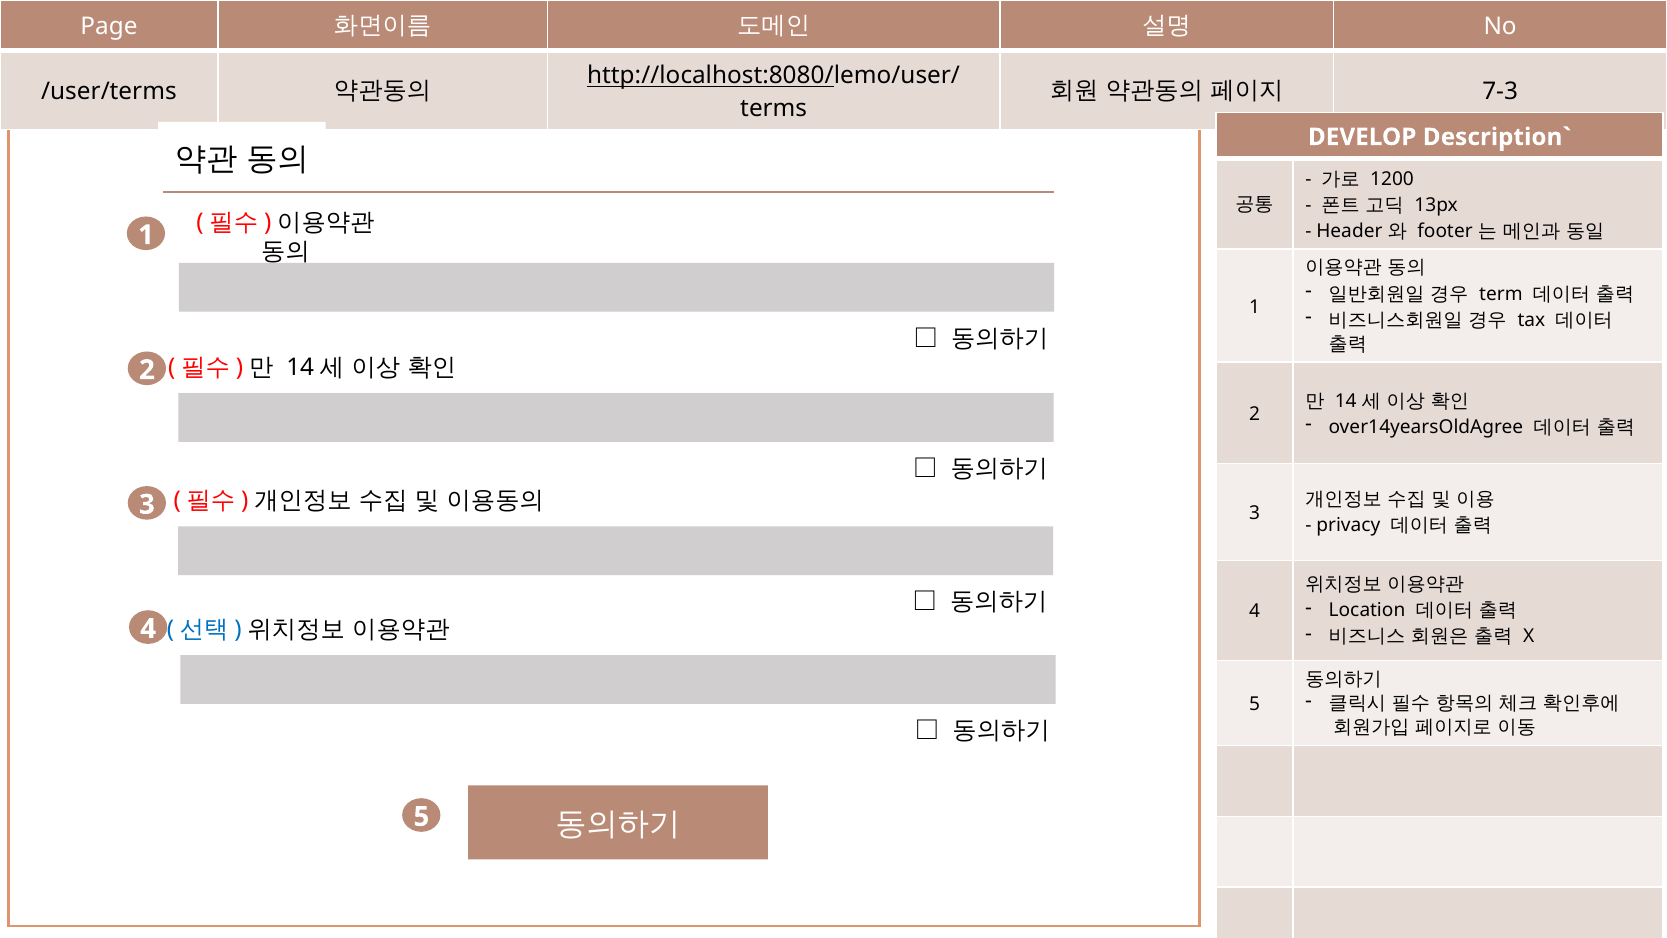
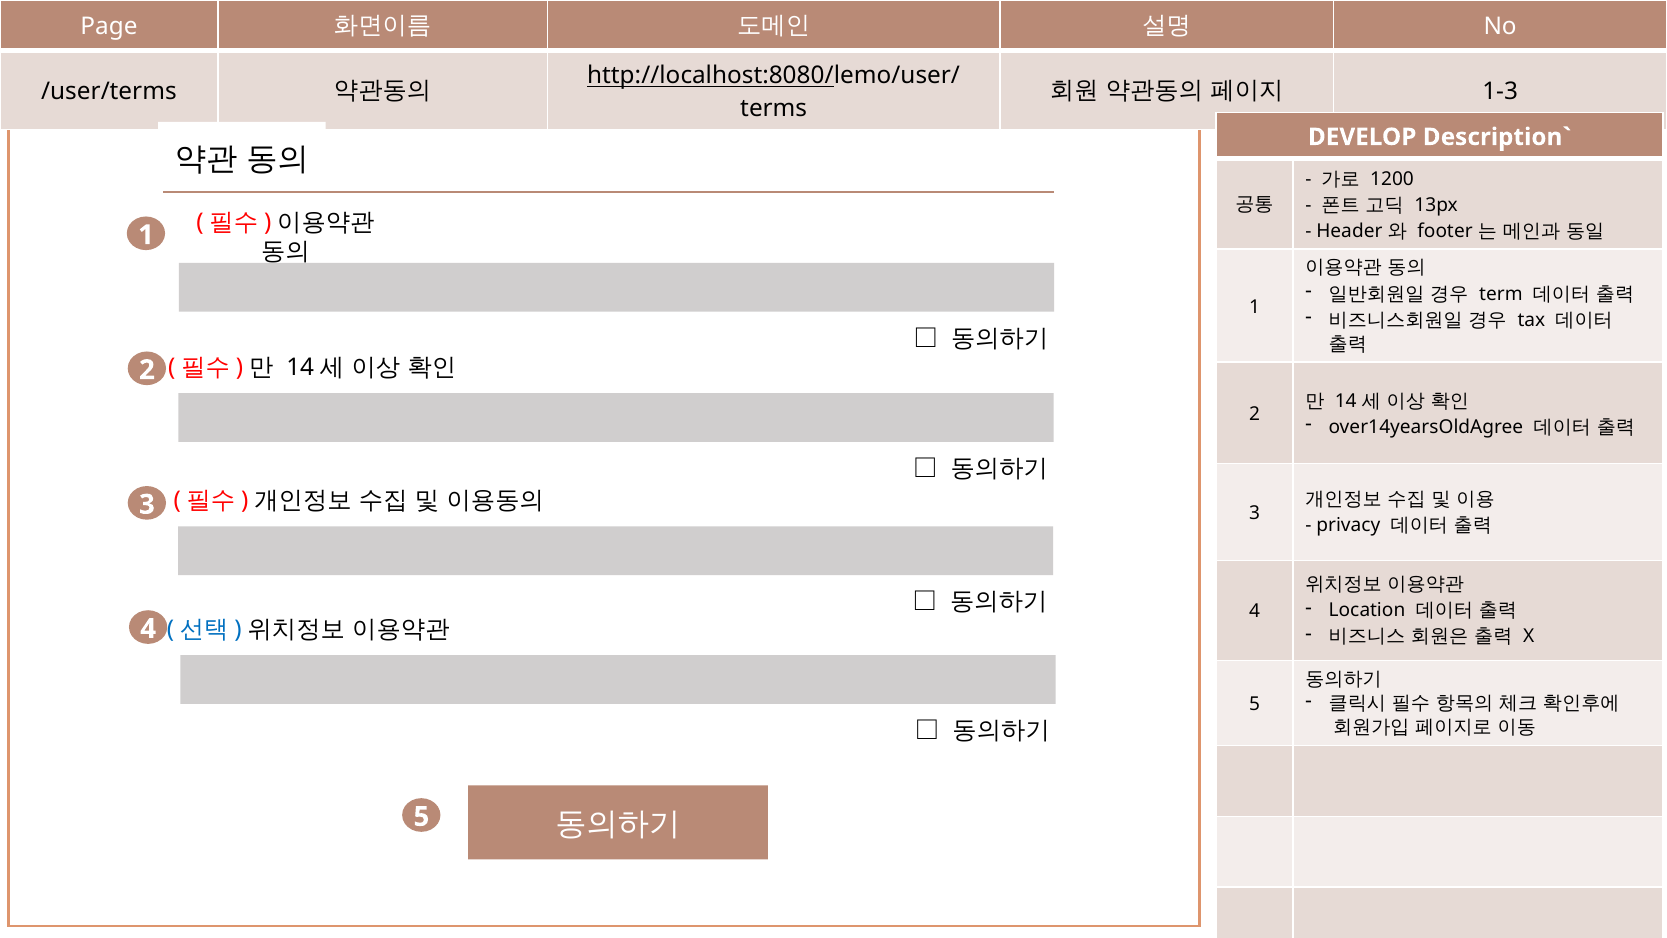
7-3: 7-3 -> 1-3 (1500, 92)
